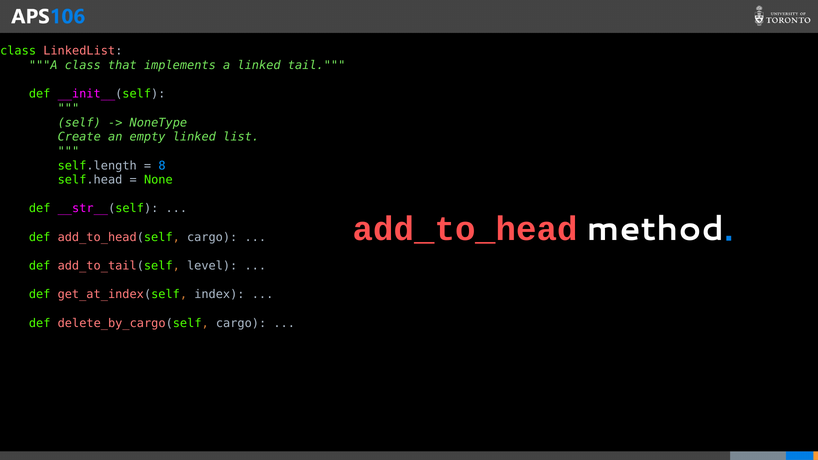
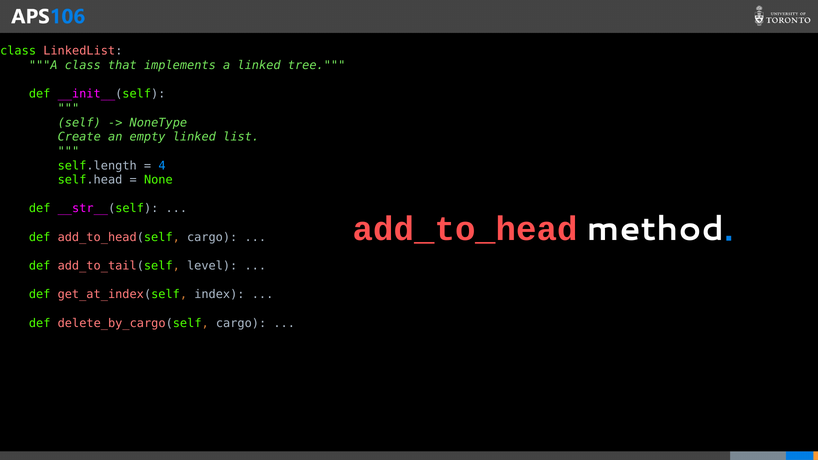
tail: tail -> tree (317, 65)
8: 8 -> 4 (162, 166)
